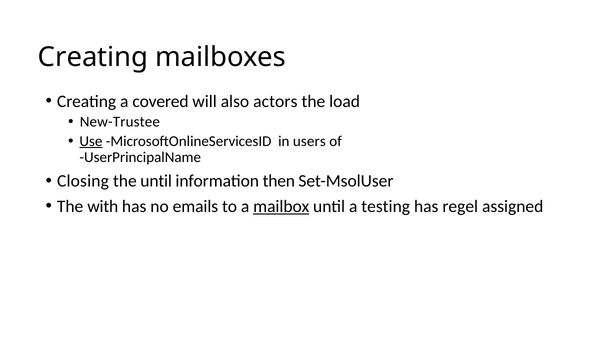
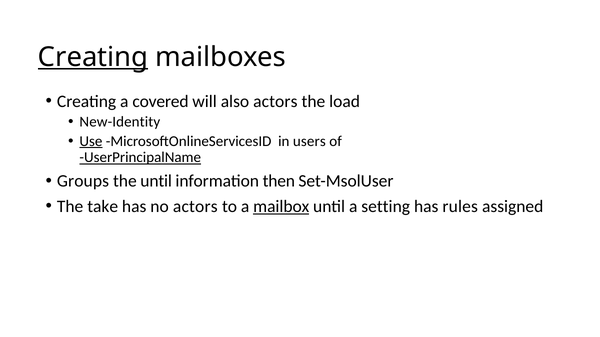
Creating underline: none -> present (93, 57)
New-Trustee: New-Trustee -> New-Identity (120, 122)
UserPrincipalName underline: none -> present (140, 158)
Closing: Closing -> Groups (83, 181)
with: with -> take (103, 207)
no emails: emails -> actors (195, 207)
testing: testing -> setting (386, 207)
regel: regel -> rules (460, 207)
